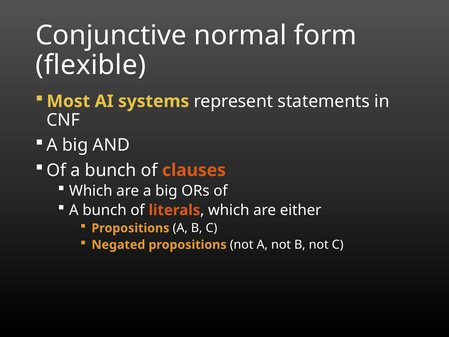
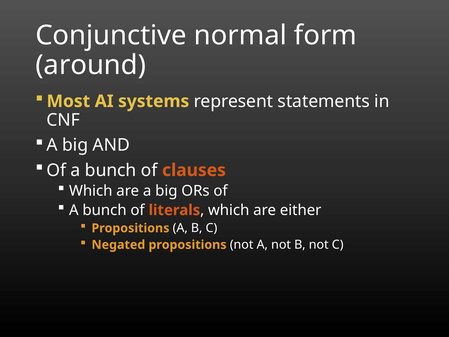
flexible: flexible -> around (91, 65)
